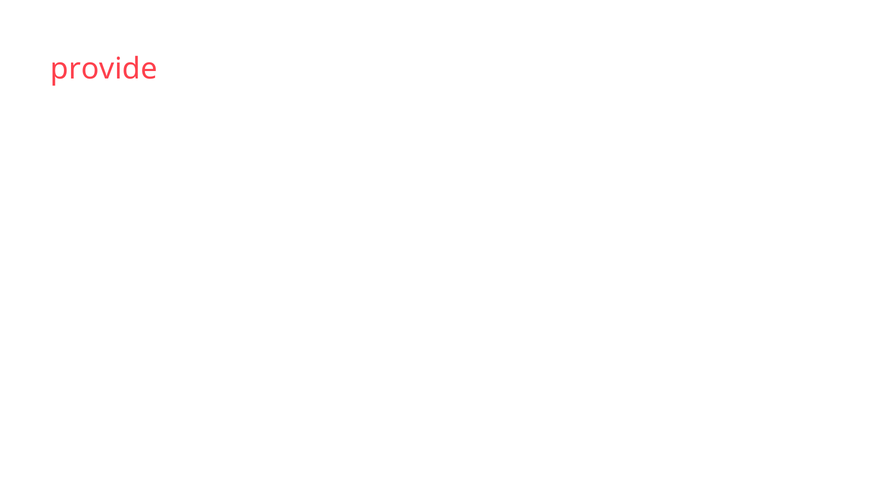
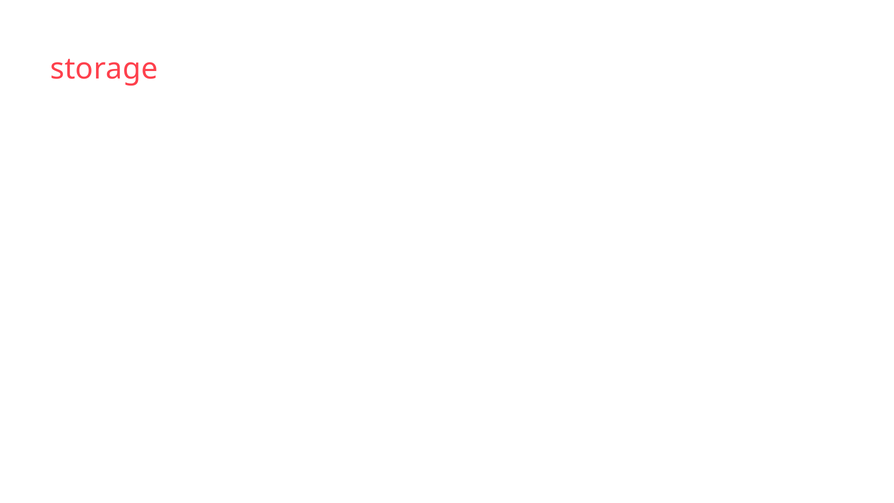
provide: provide -> storage (104, 69)
